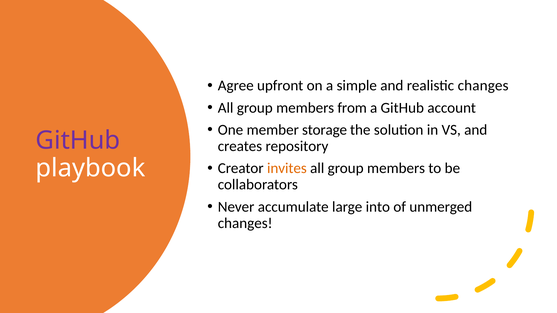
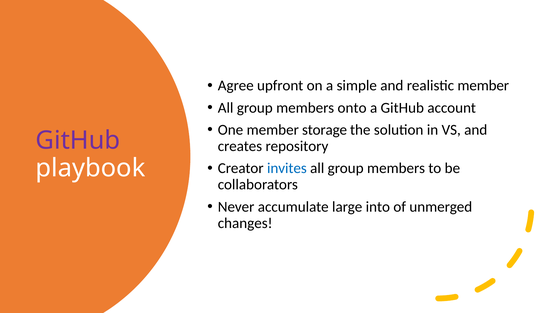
realistic changes: changes -> member (483, 86)
from: from -> onto (352, 108)
invites colour: orange -> blue (287, 168)
